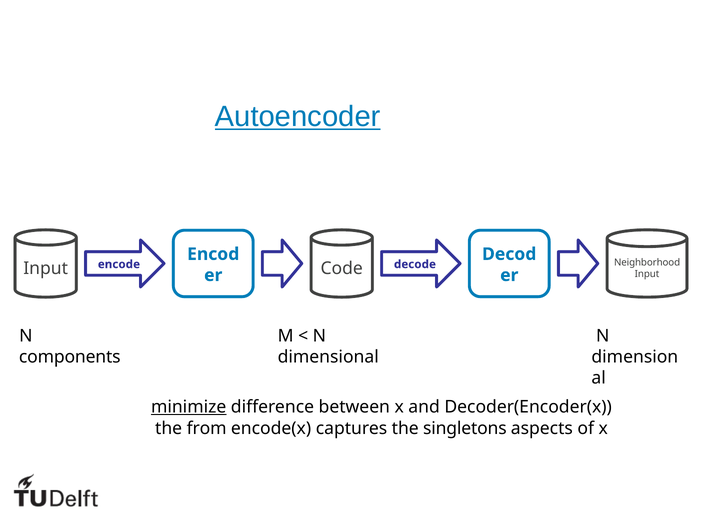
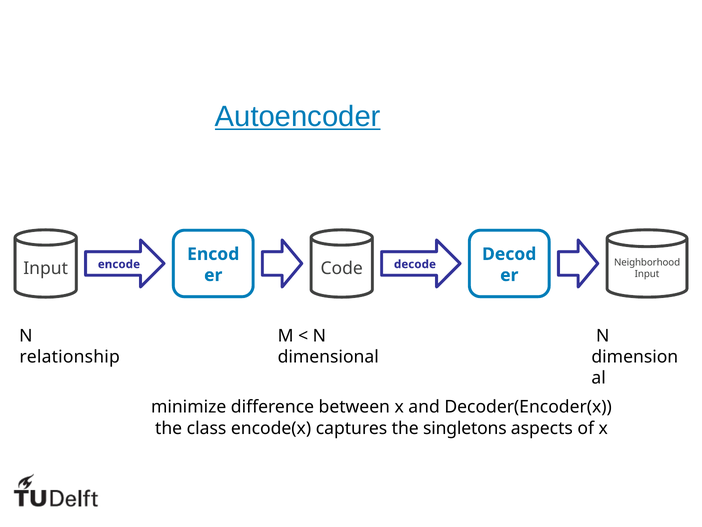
components: components -> relationship (70, 357)
minimize underline: present -> none (189, 407)
from: from -> class (207, 428)
